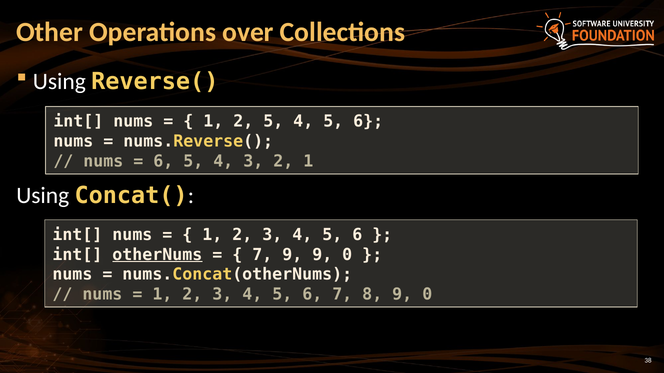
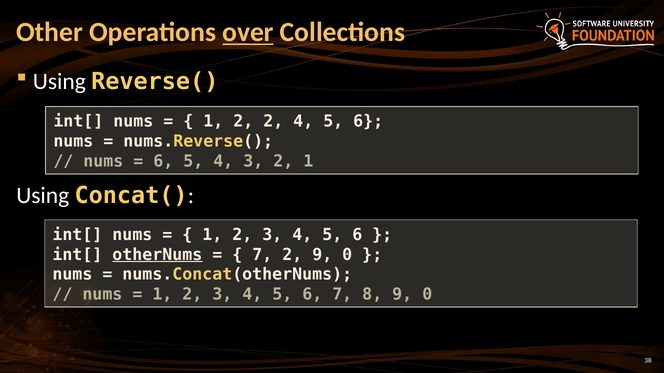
over underline: none -> present (248, 32)
2 5: 5 -> 2 (273, 122)
7 9: 9 -> 2 (292, 255)
